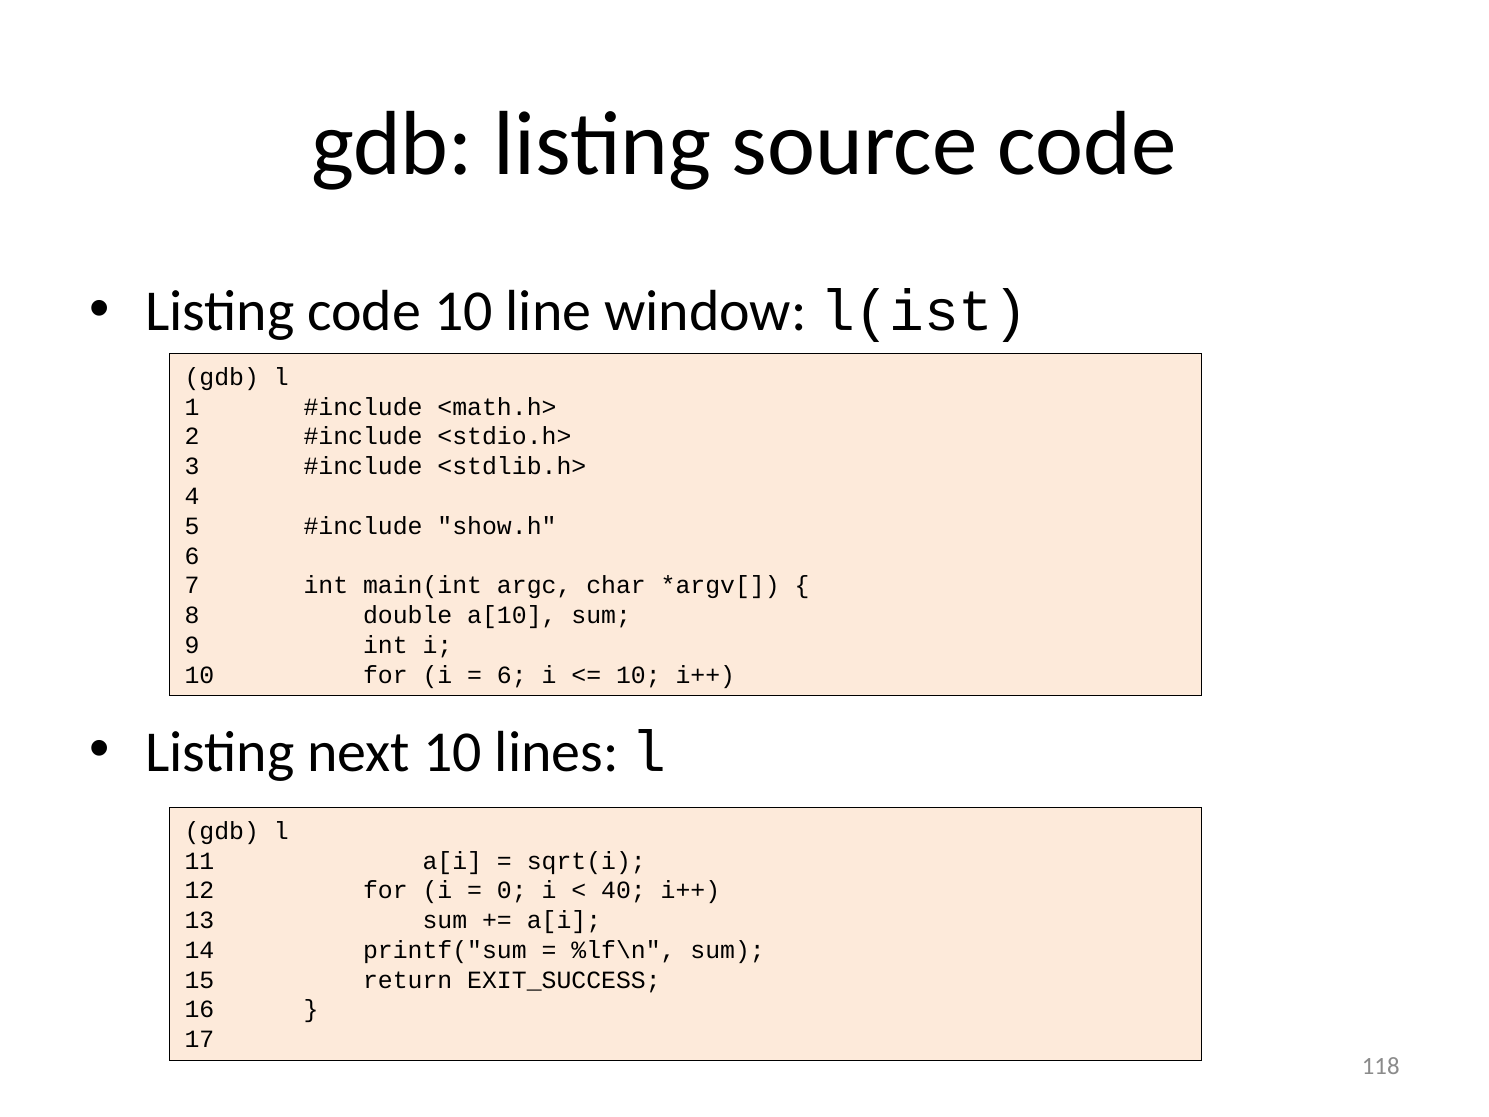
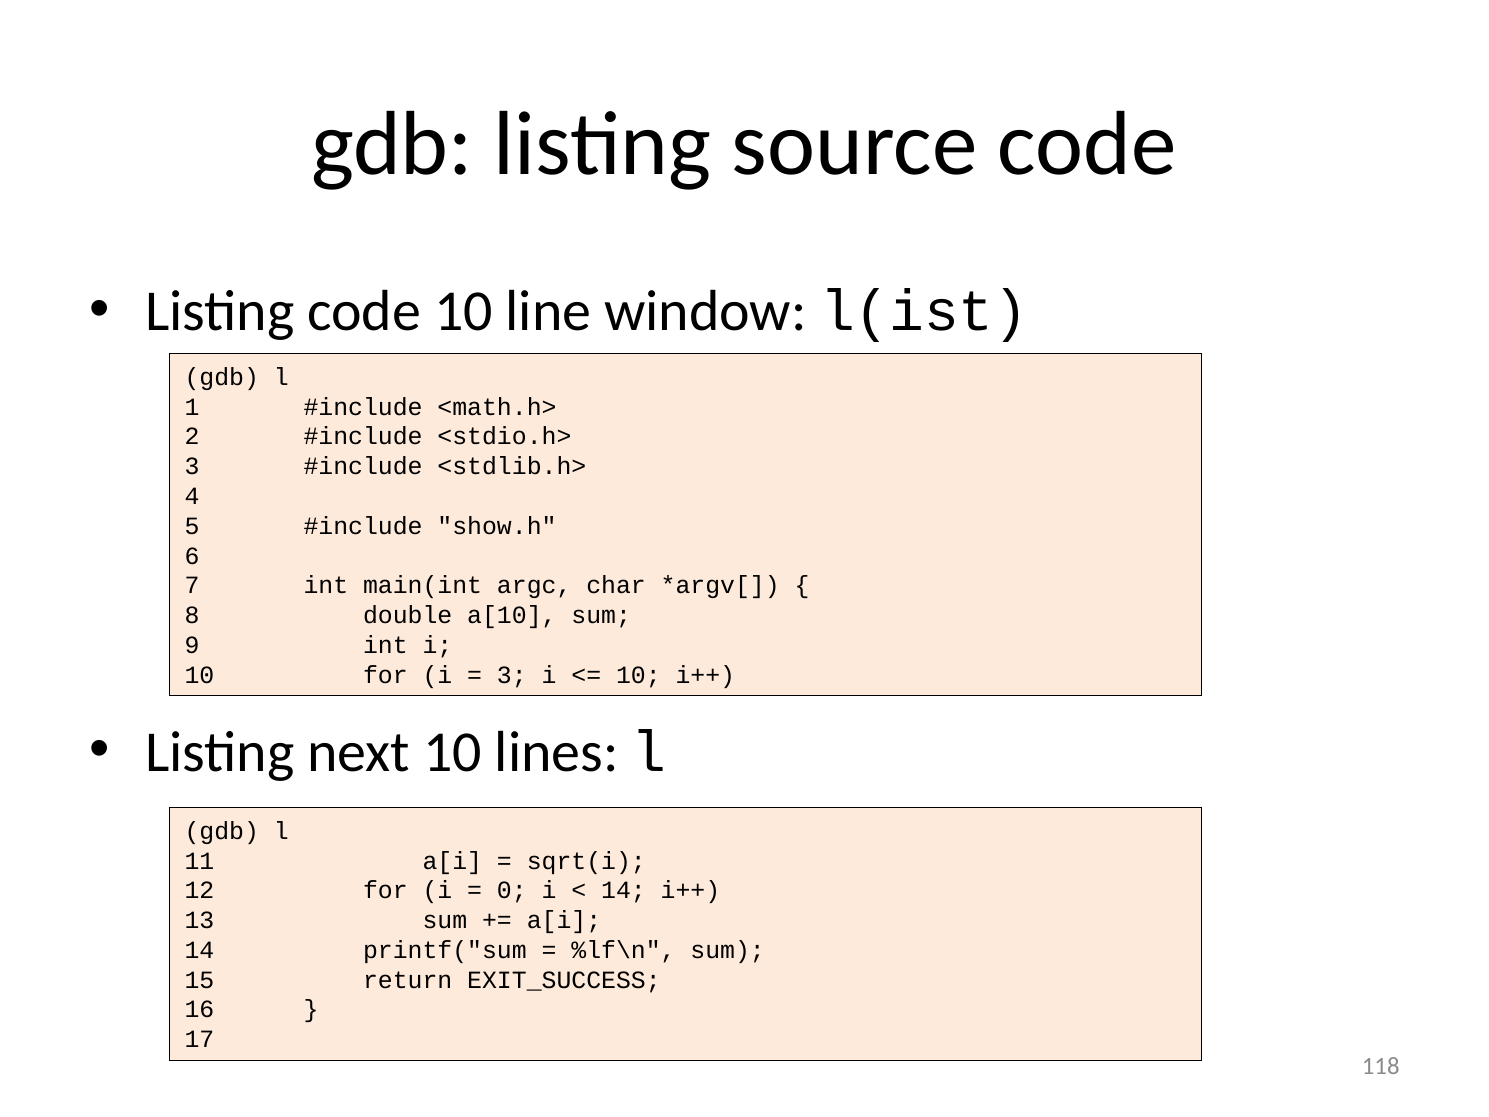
6: 6 -> 3 (512, 675)
40: 40 -> 14 (623, 890)
